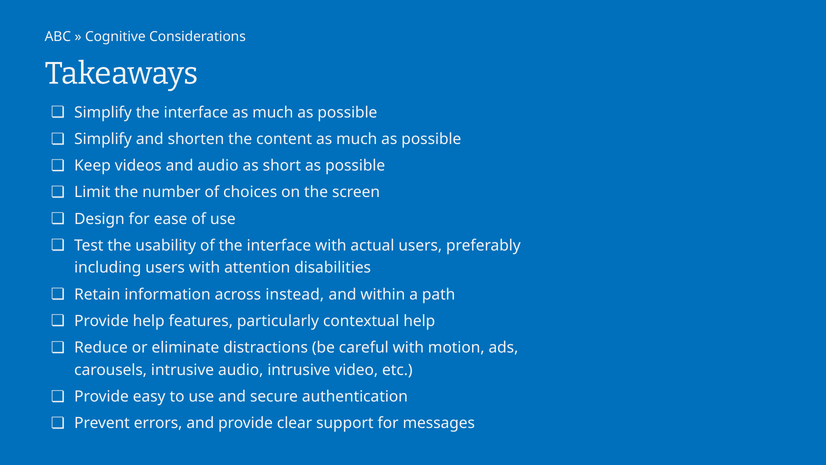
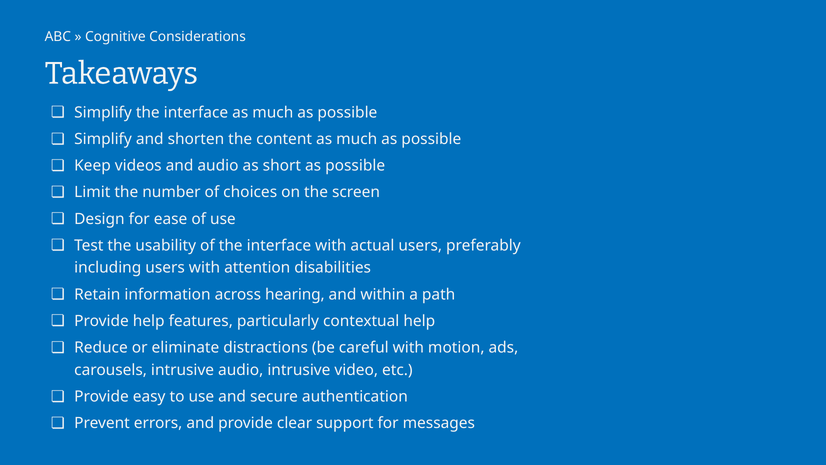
instead: instead -> hearing (295, 294)
